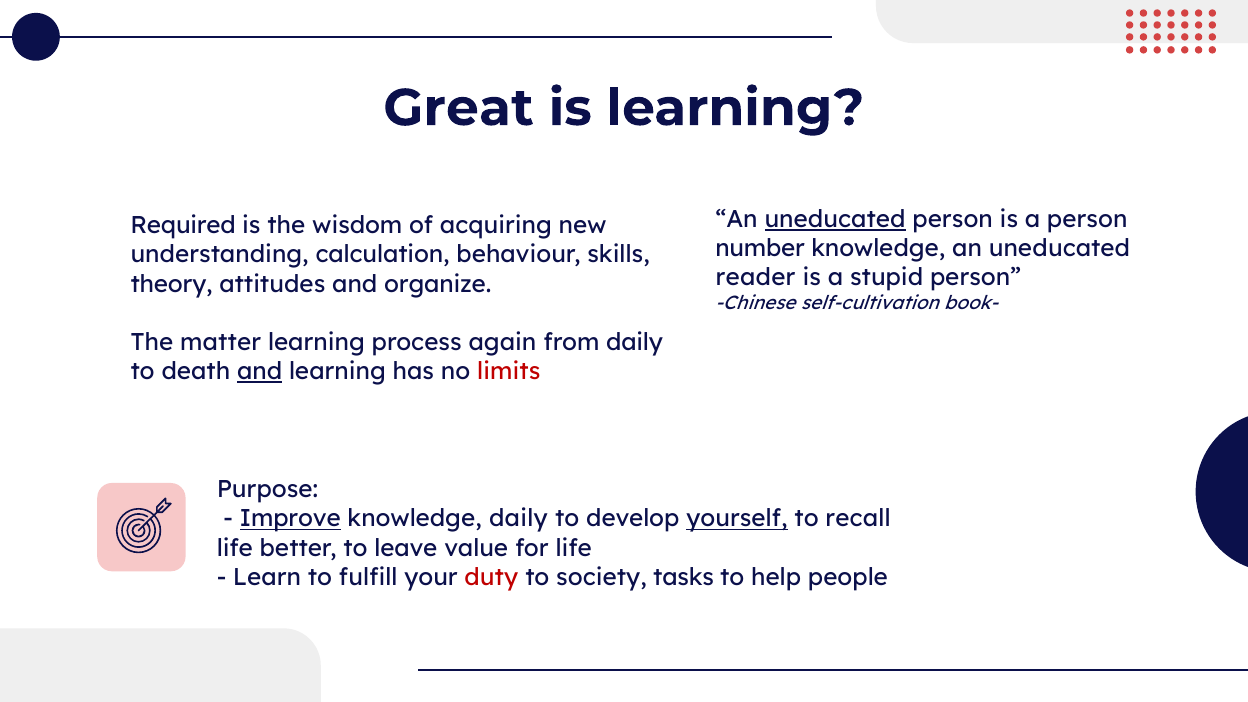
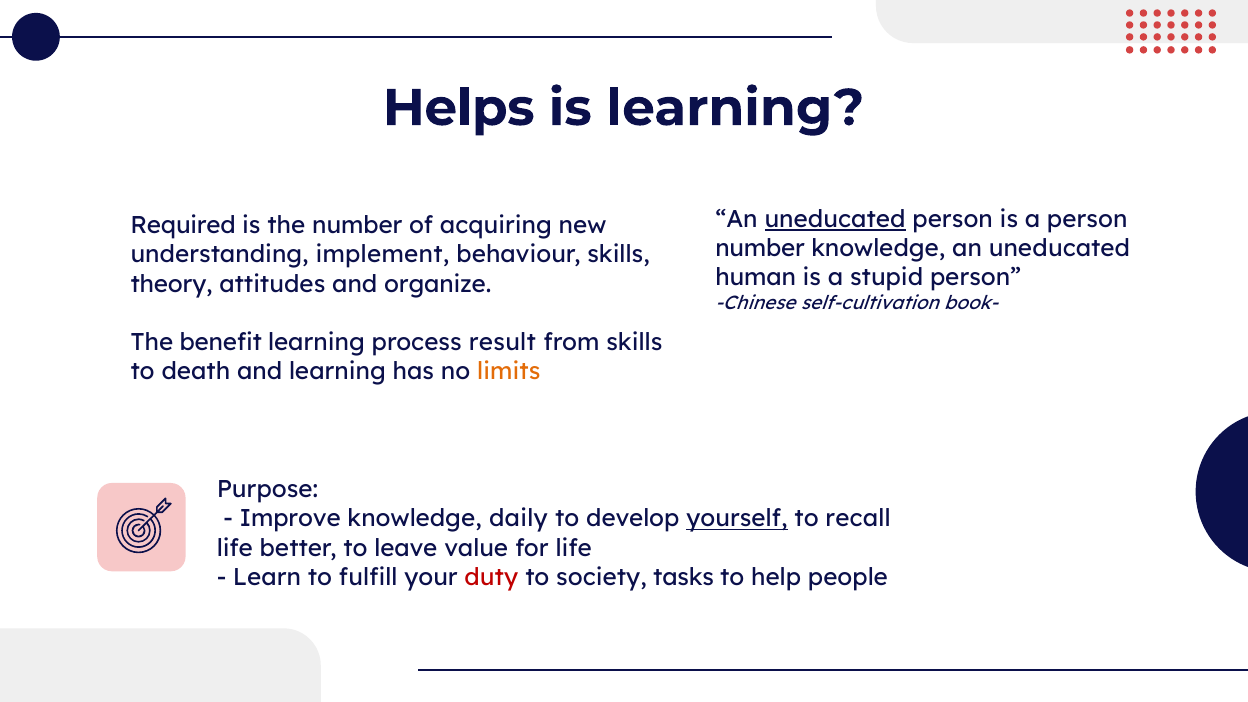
Great: Great -> Helps (459, 108)
the wisdom: wisdom -> number (357, 226)
calculation: calculation -> implement (382, 255)
reader: reader -> human (756, 278)
matter: matter -> benefit (221, 342)
again: again -> result (502, 342)
from daily: daily -> skills (634, 342)
and underline: present -> none (260, 372)
limits colour: red -> orange (509, 372)
Improve underline: present -> none (290, 519)
